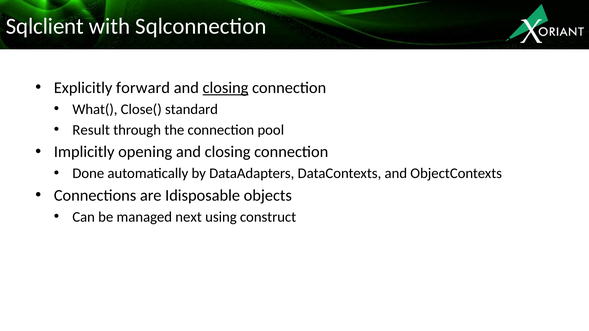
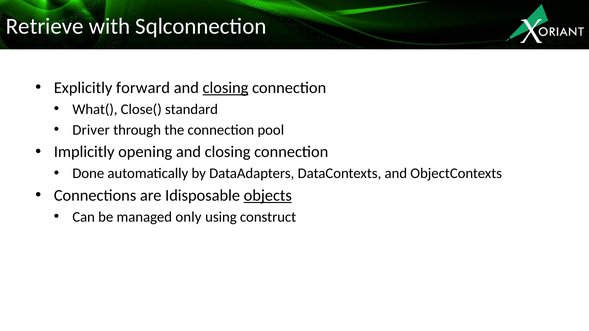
Sqlclient: Sqlclient -> Retrieve (45, 26)
Result: Result -> Driver (91, 130)
objects underline: none -> present (268, 196)
next: next -> only (188, 217)
